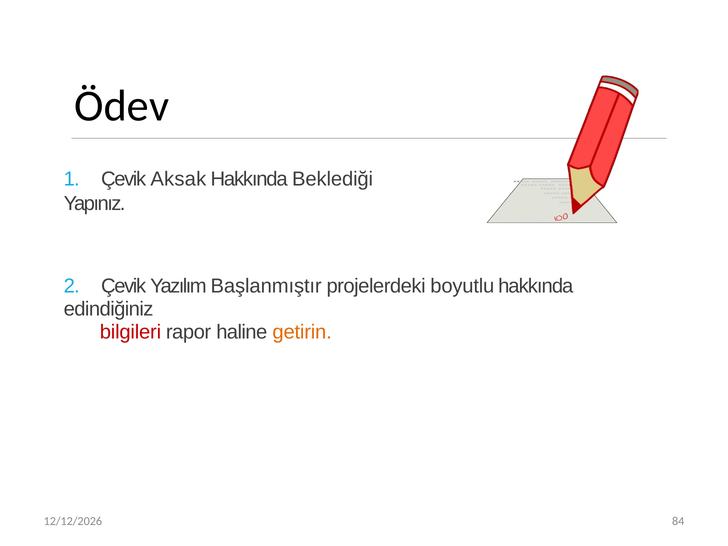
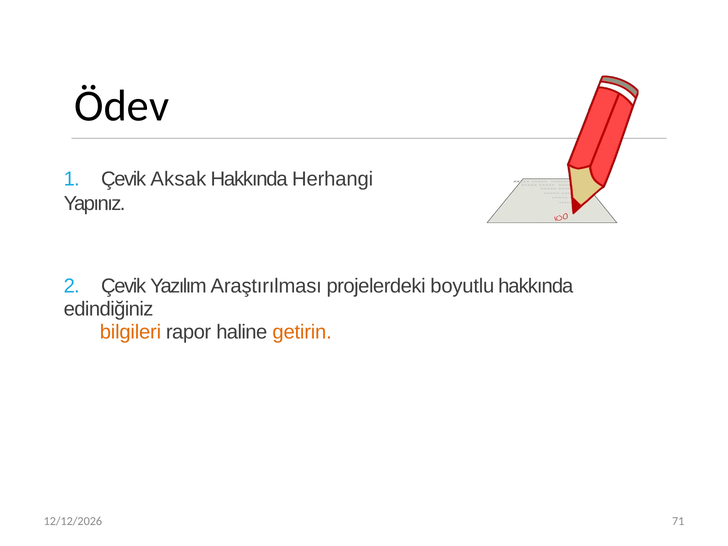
Beklediği: Beklediği -> Herhangi (333, 179)
Başlanmıştır: Başlanmıştır -> Araştırılması (266, 286)
bilgileri colour: red -> orange (130, 332)
84: 84 -> 71 (678, 521)
